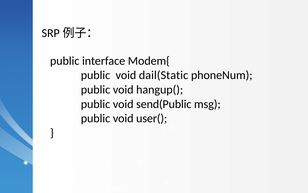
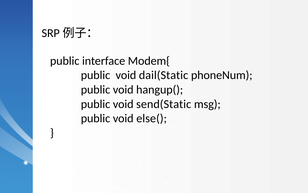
send(Public: send(Public -> send(Static (164, 104)
user(: user( -> else( (152, 118)
